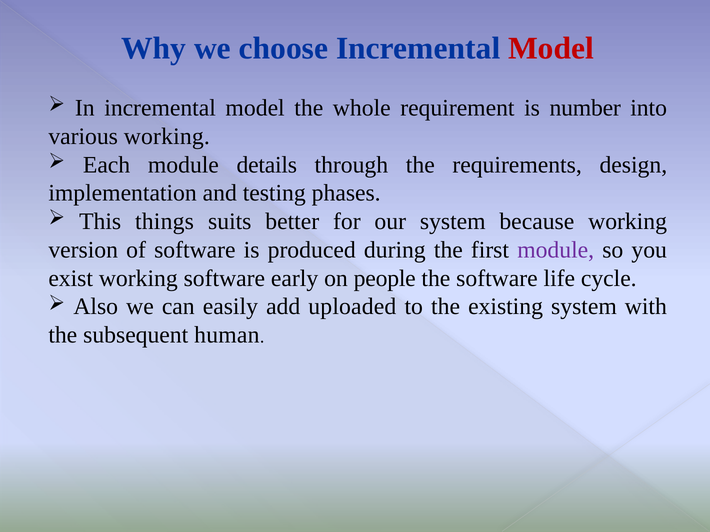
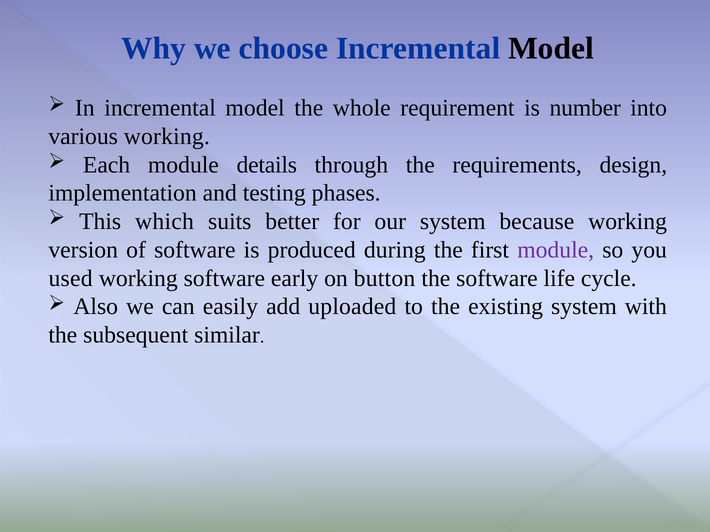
Model colour: red -> black (551, 48)
things: things -> which (164, 222)
exist: exist -> used (71, 278)
people: people -> button (385, 278)
human: human -> similar (227, 335)
